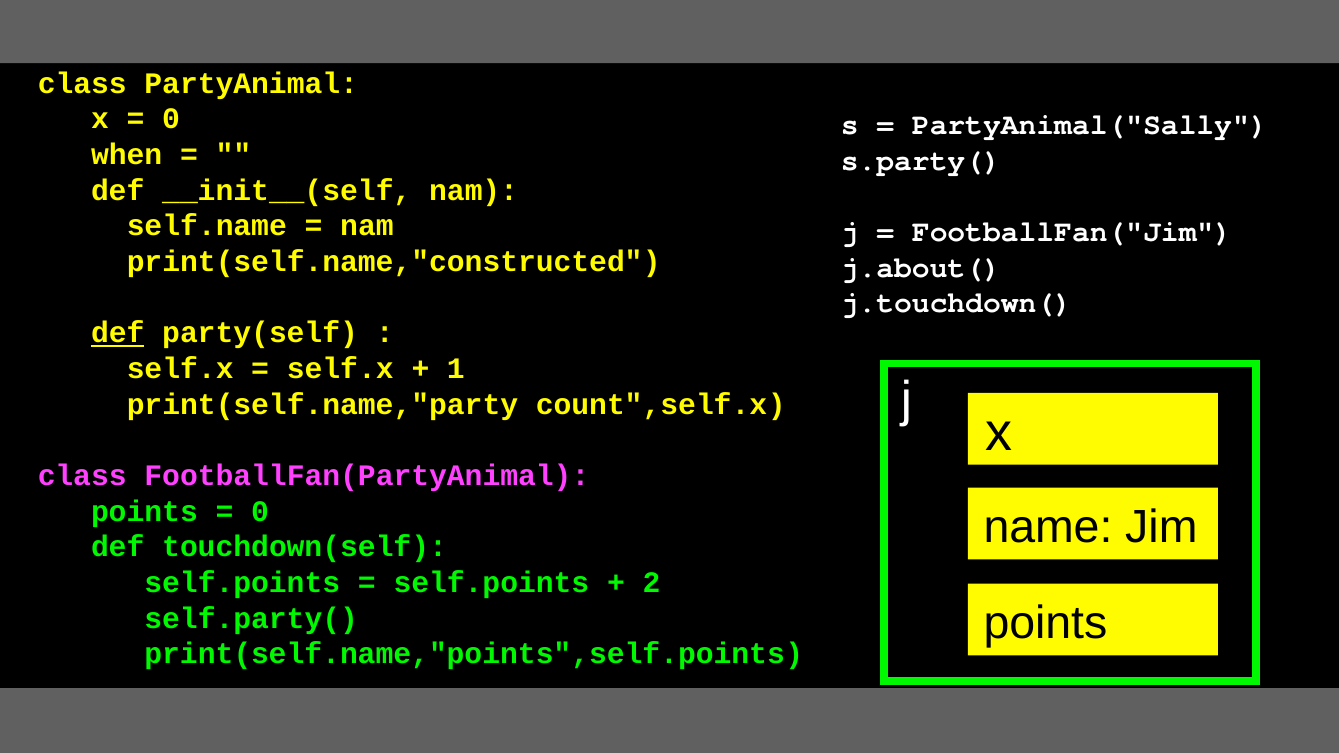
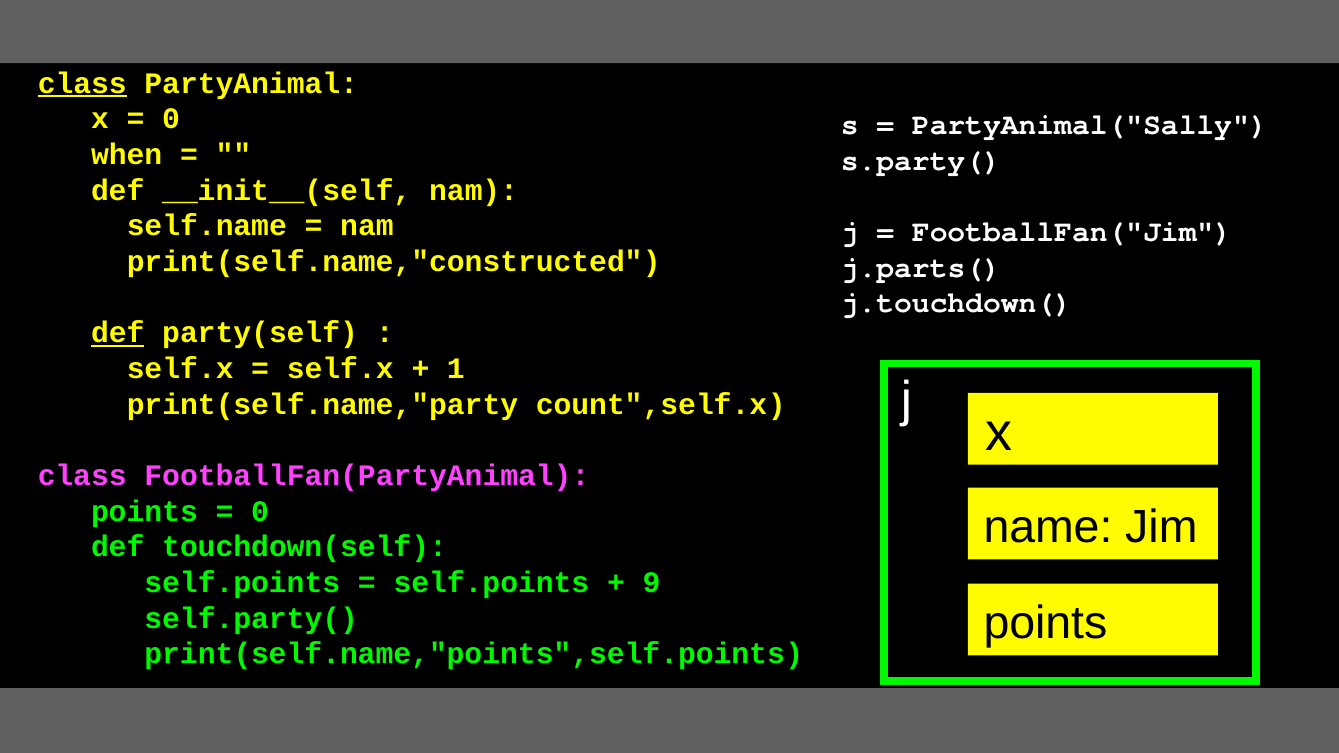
class underline: none -> present (82, 83)
j.about(: j.about( -> j.parts( (921, 267)
2: 2 -> 9 (651, 583)
